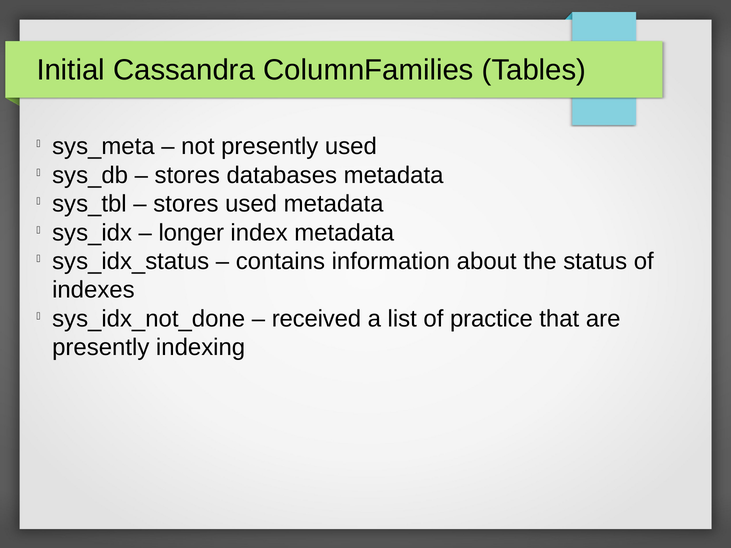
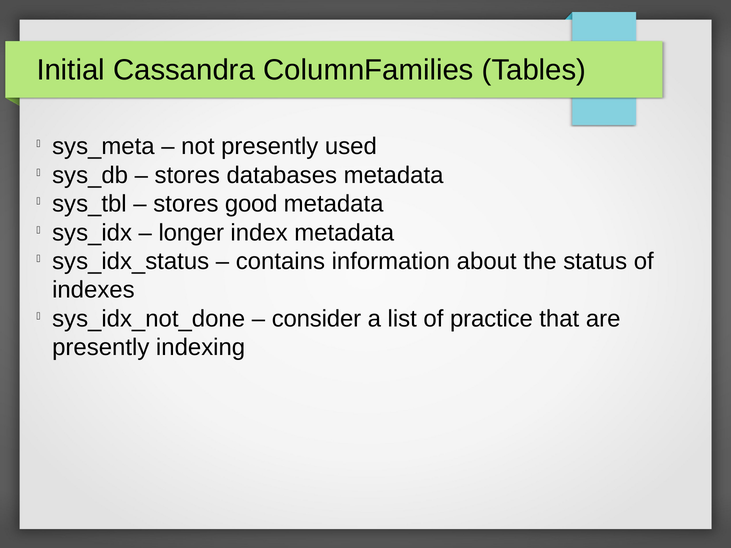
stores used: used -> good (251, 204)
received: received -> consider (316, 319)
